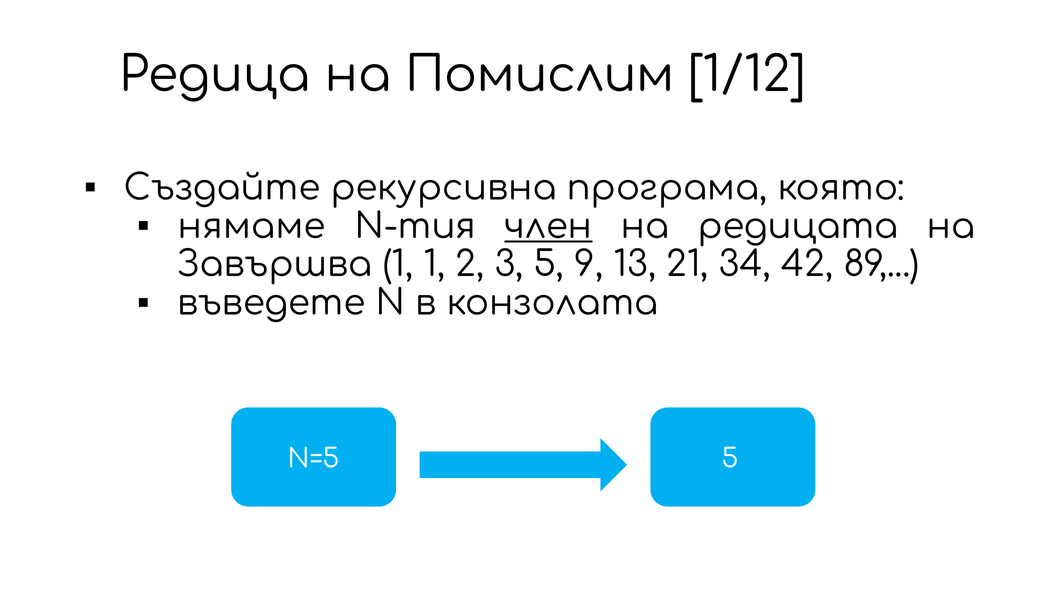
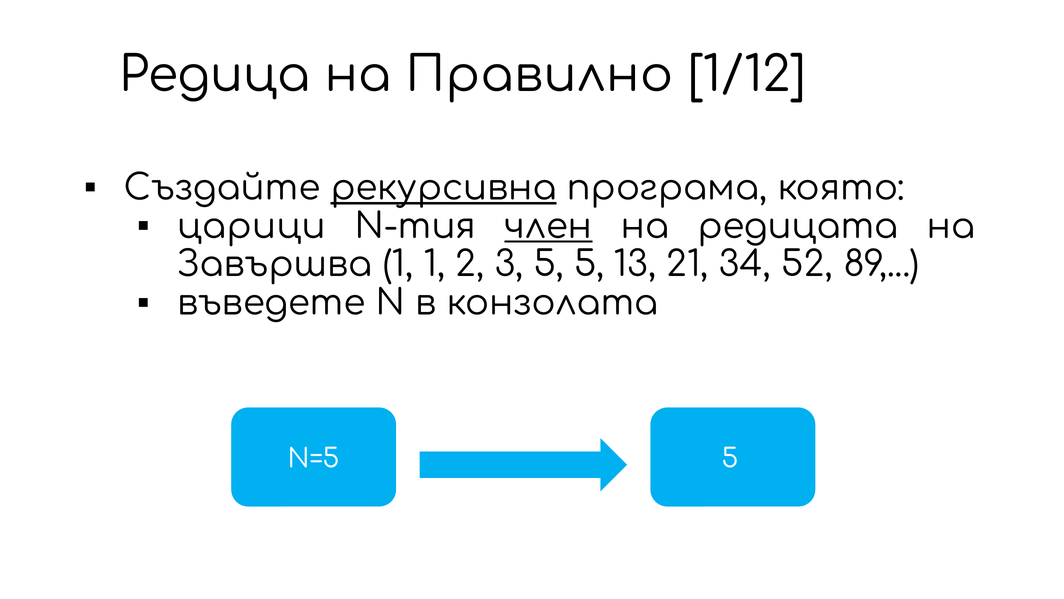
Помислим: Помислим -> Правилно (539, 75)
рекурсивна underline: none -> present (444, 188)
нямаме: нямаме -> царици (252, 226)
5 9: 9 -> 5 (589, 265)
42: 42 -> 52 (807, 265)
